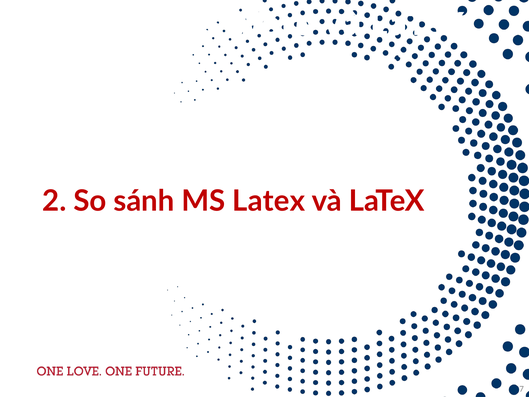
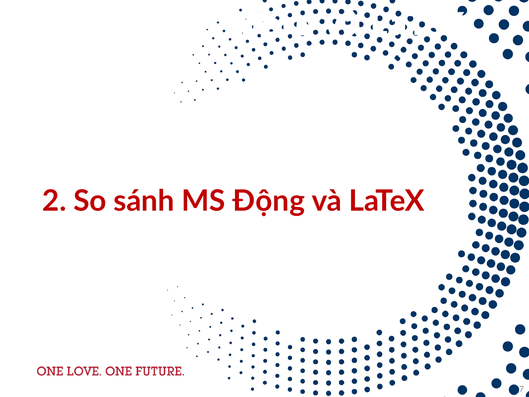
MS Latex: Latex -> Động (269, 201)
